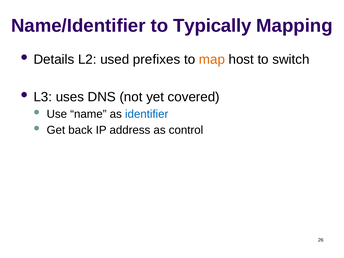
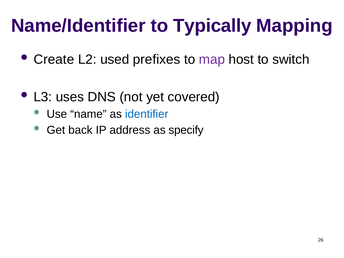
Details: Details -> Create (54, 59)
map colour: orange -> purple (212, 59)
control: control -> specify (186, 130)
